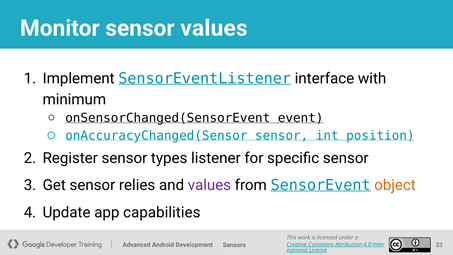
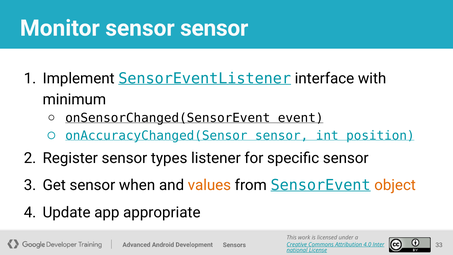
sensor values: values -> sensor (214, 28)
relies: relies -> when (137, 185)
values colour: purple -> orange (209, 185)
capabilities: capabilities -> appropriate (162, 212)
